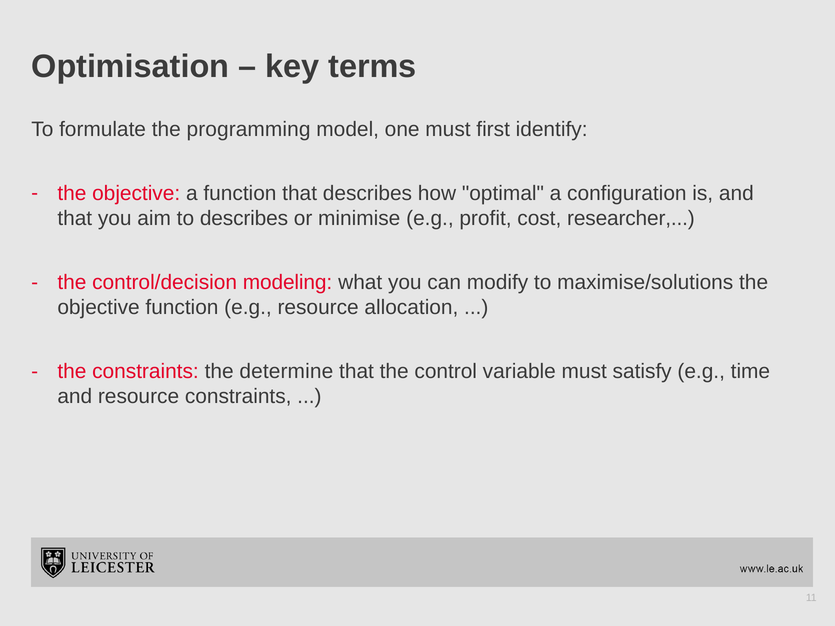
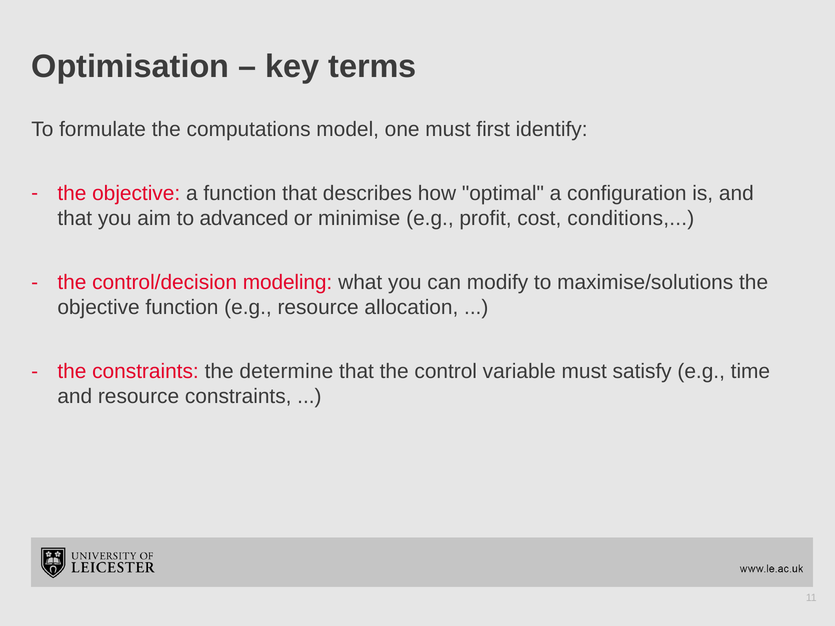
programming: programming -> computations (249, 129)
to describes: describes -> advanced (244, 219)
researcher: researcher -> conditions (631, 219)
